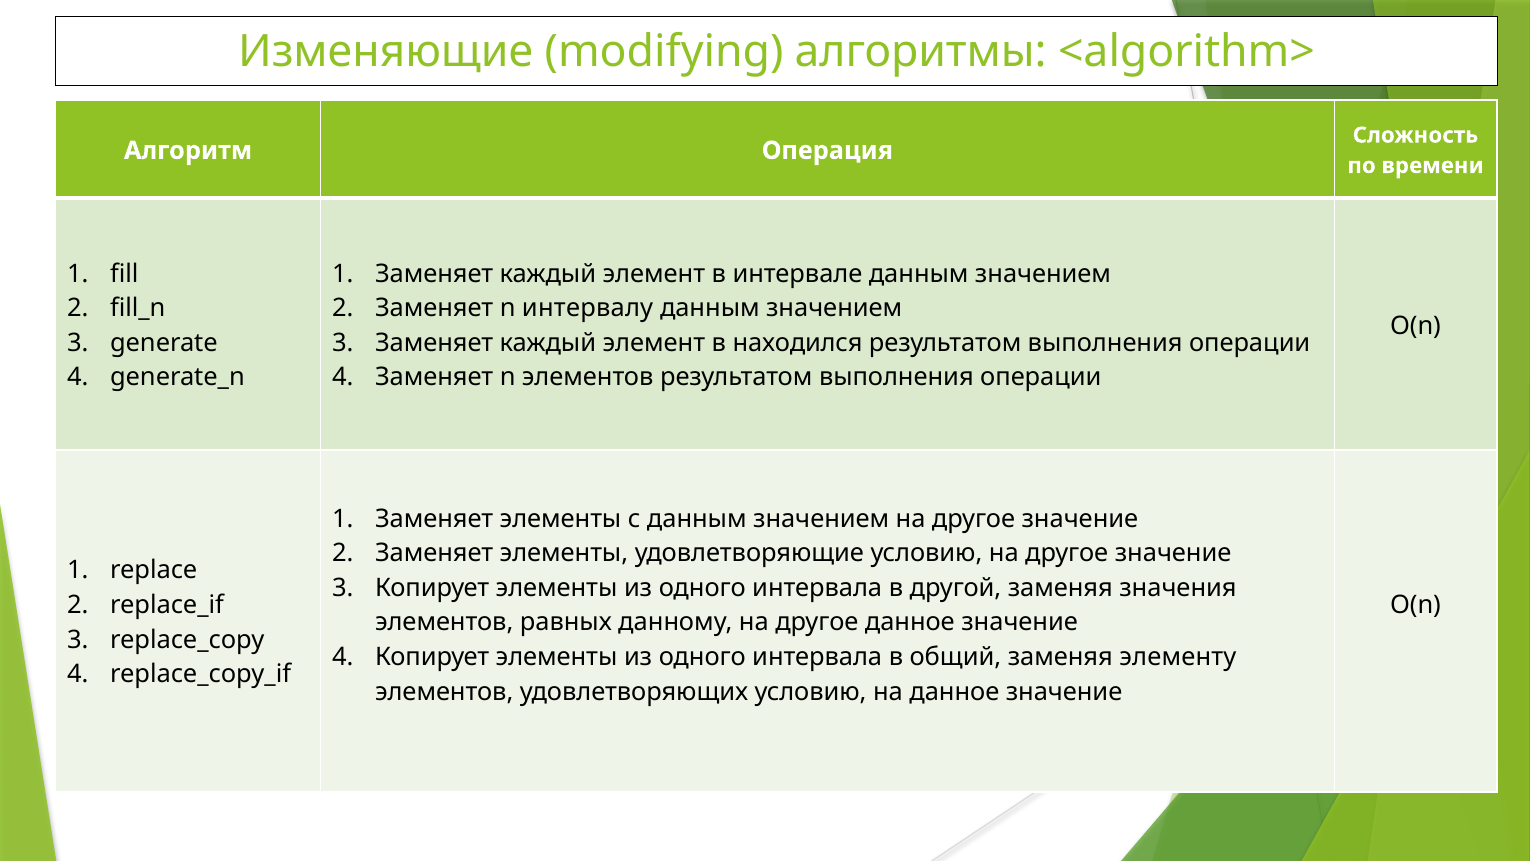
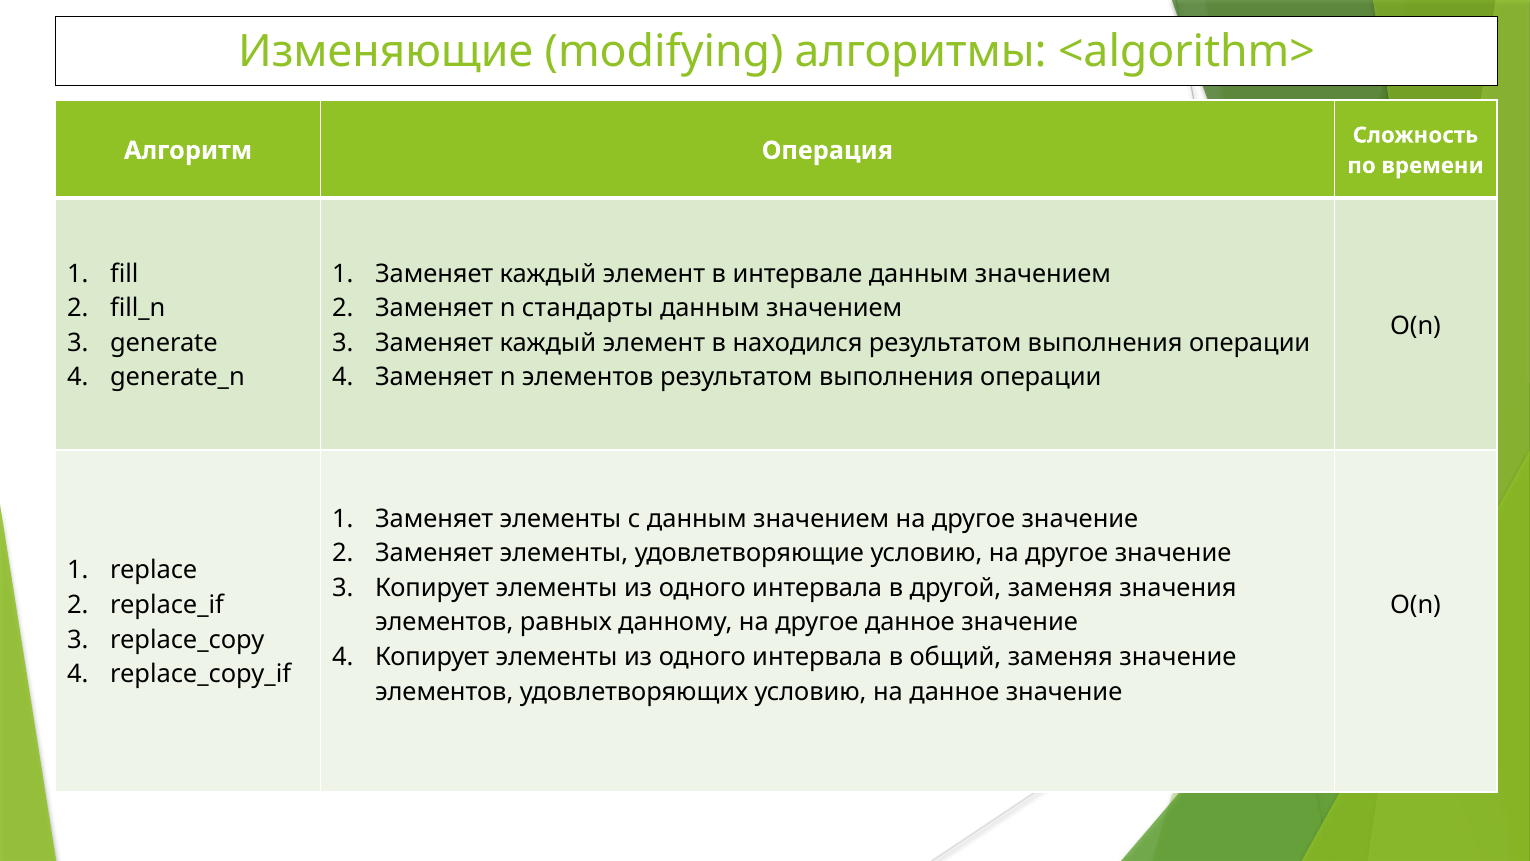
интервалу: интервалу -> стандарты (588, 308)
заменяя элементу: элементу -> значение (1178, 657)
